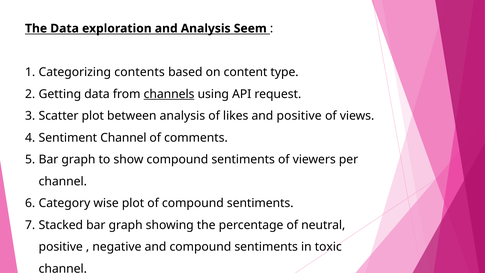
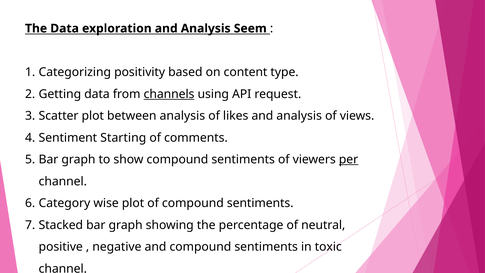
contents: contents -> positivity (140, 72)
likes and positive: positive -> analysis (299, 116)
Sentiment Channel: Channel -> Starting (123, 138)
per underline: none -> present (349, 159)
